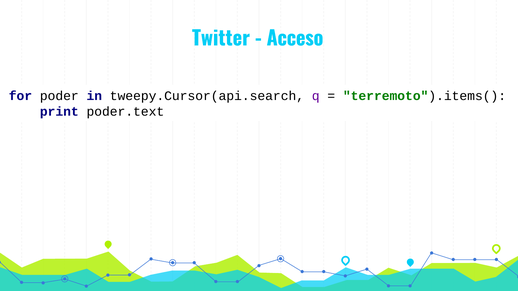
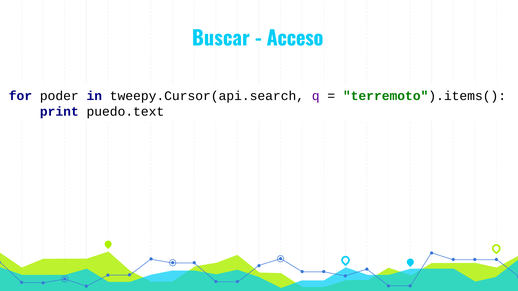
Twitter: Twitter -> Buscar (221, 39)
poder.text: poder.text -> puedo.text (125, 112)
